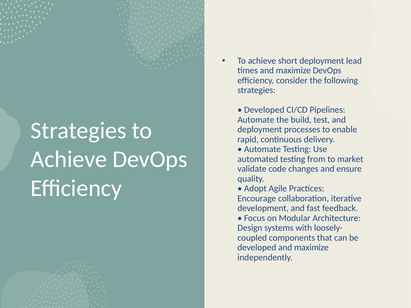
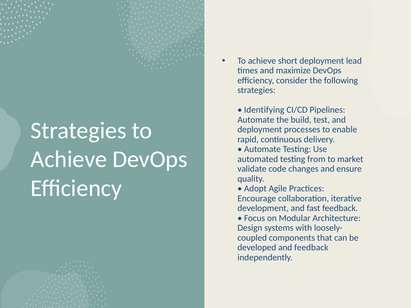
Developed: Developed -> Identifying (264, 110)
developed and maximize: maximize -> feedback (311, 248)
